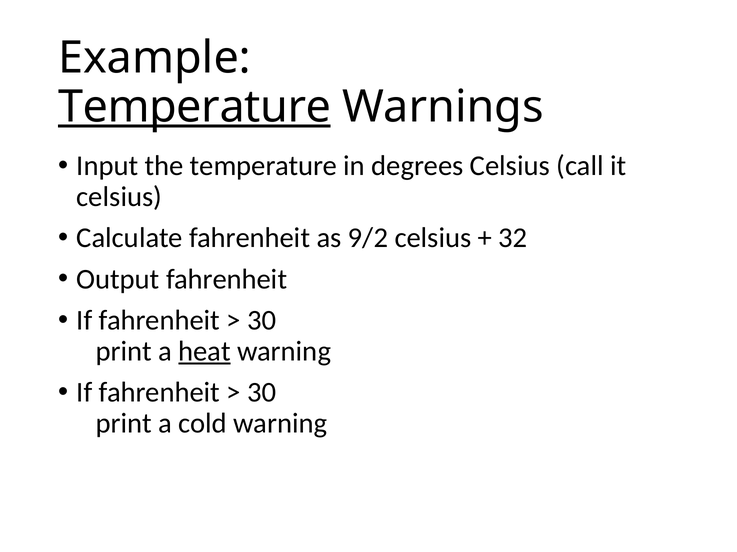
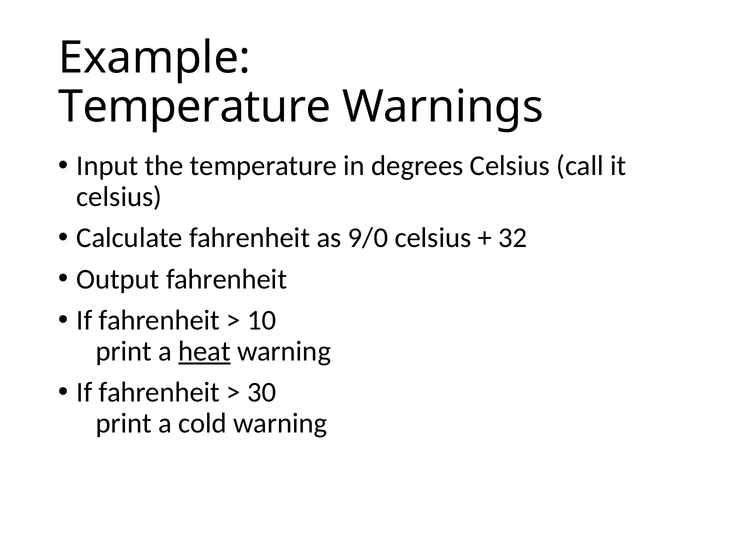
Temperature underline: present -> none (195, 107)
9/2: 9/2 -> 9/0 (368, 238)
30: 30 -> 10 (262, 321)
